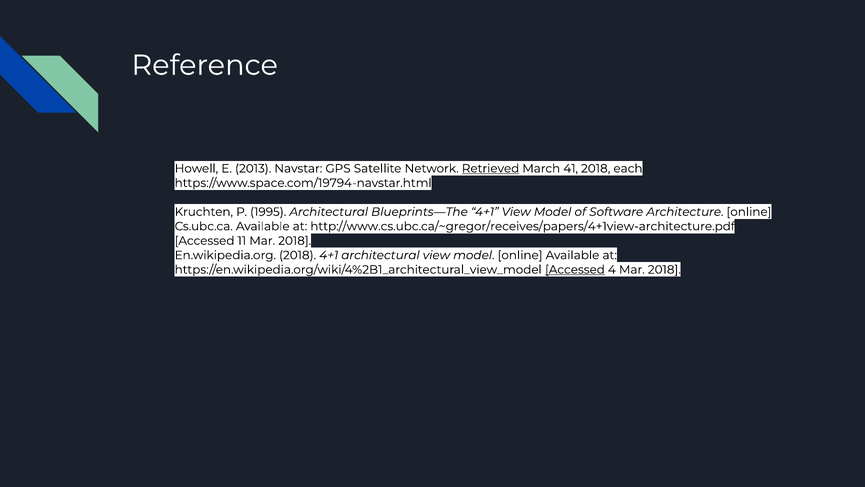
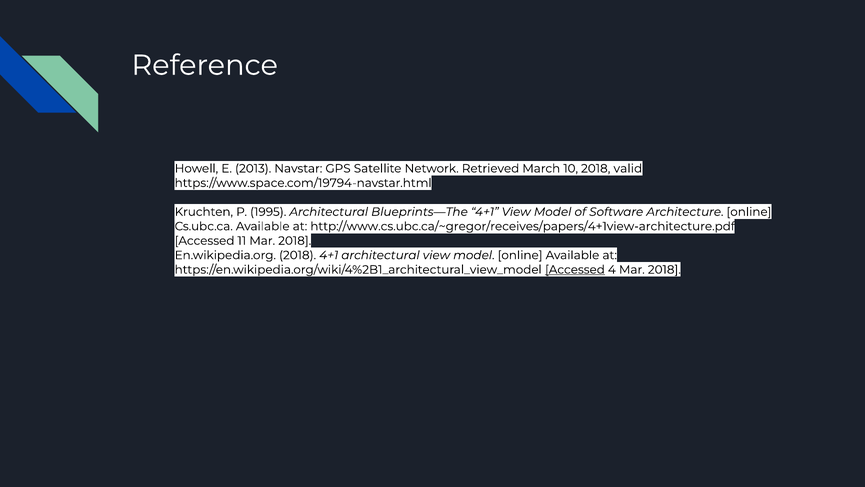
Retrieved underline: present -> none (491, 168)
41: 41 -> 10 (571, 168)
each: each -> valid (628, 168)
